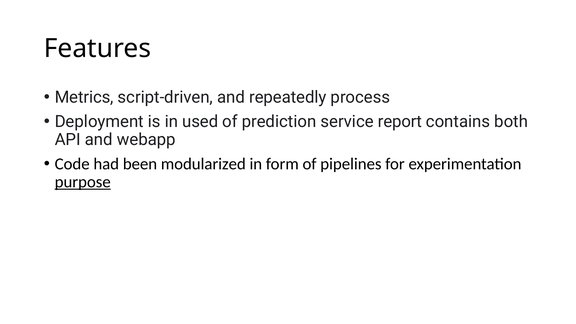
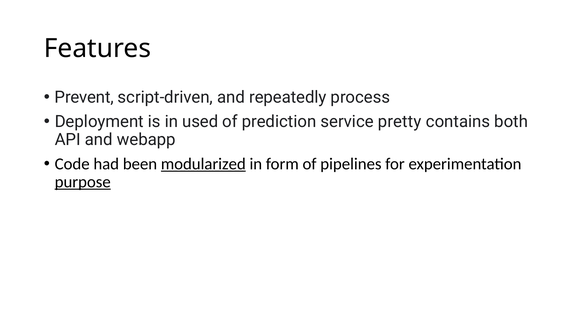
Metrics: Metrics -> Prevent (84, 97)
report: report -> pretty (400, 122)
modularized underline: none -> present (203, 164)
